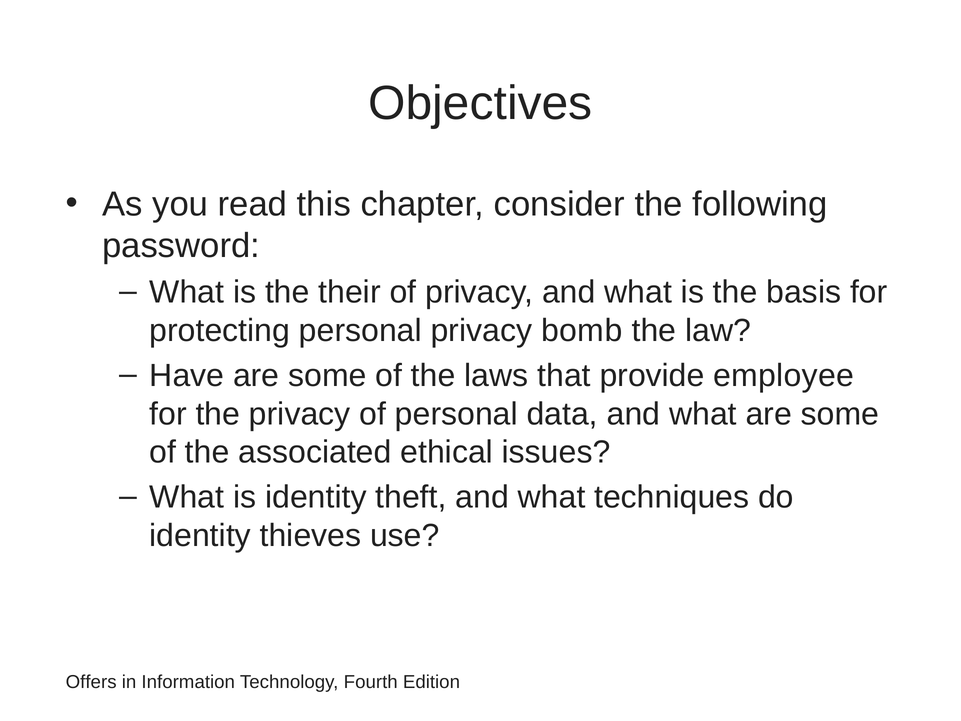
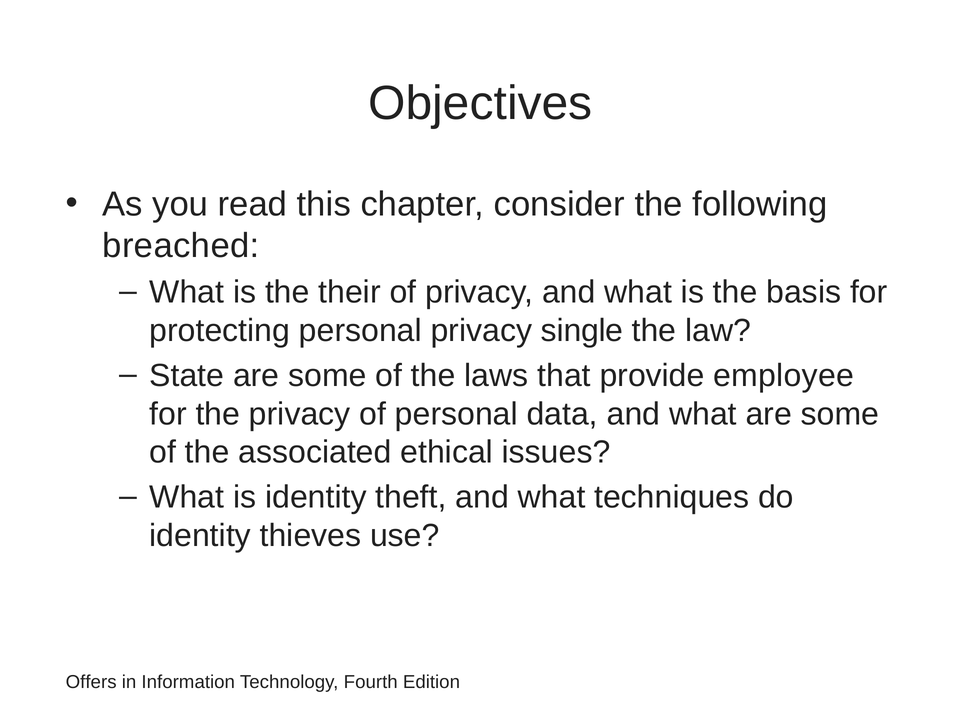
password: password -> breached (181, 246)
bomb: bomb -> single (582, 331)
Have: Have -> State (187, 375)
